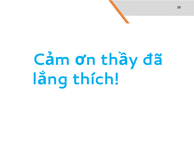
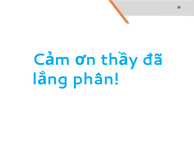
thích: thích -> phân (96, 79)
